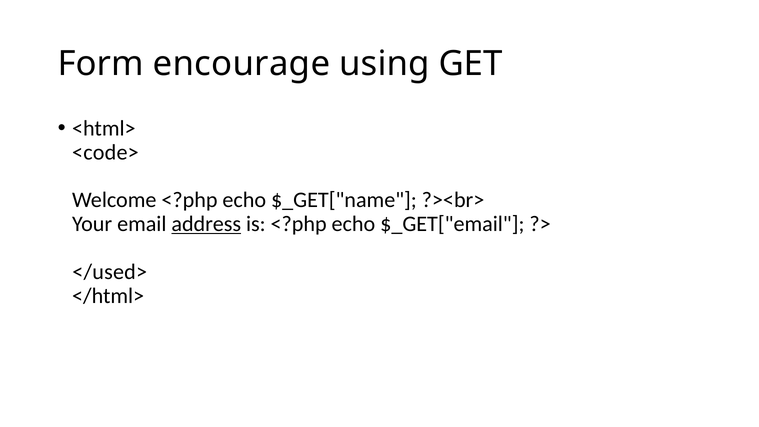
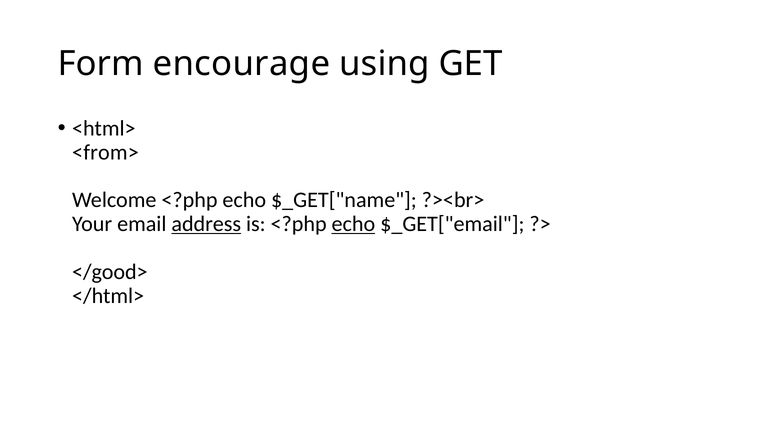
<code>: <code> -> <from> (105, 152)
echo underline: none -> present (353, 224)
</used>: </used> -> </good> (110, 272)
